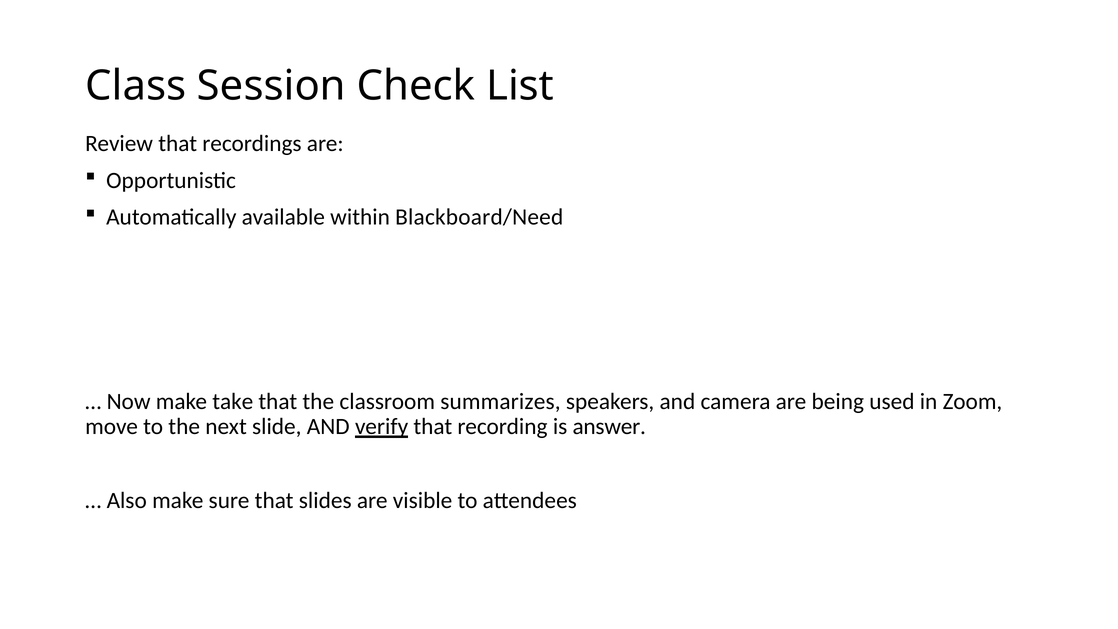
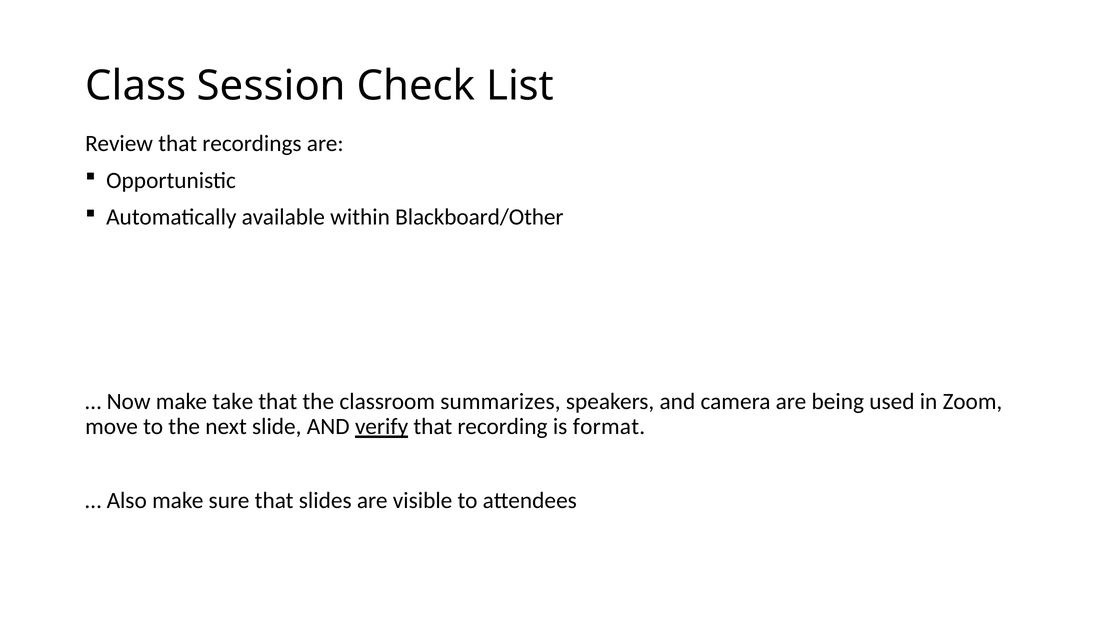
Blackboard/Need: Blackboard/Need -> Blackboard/Other (479, 217)
answer: answer -> format (609, 427)
